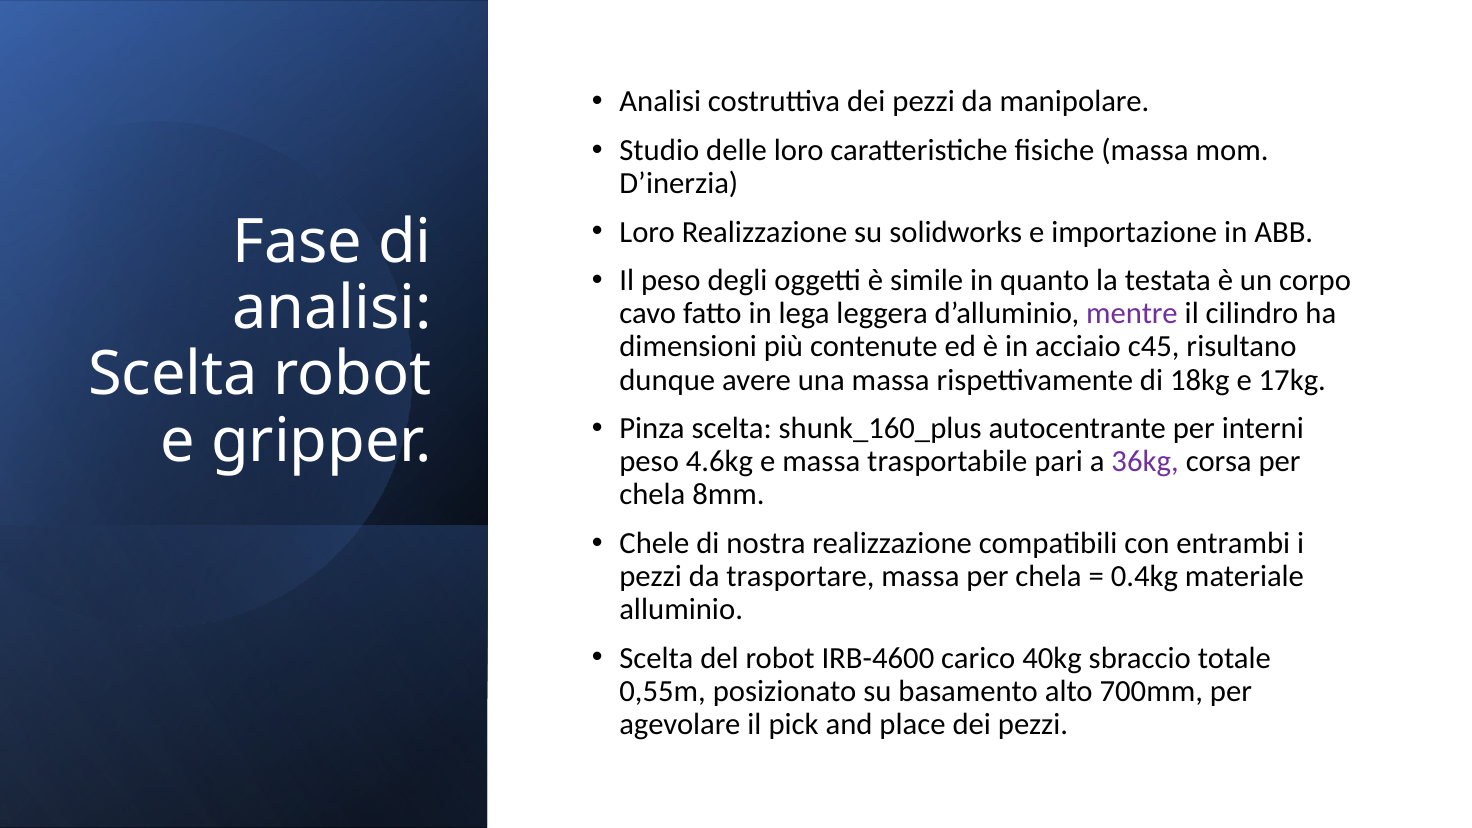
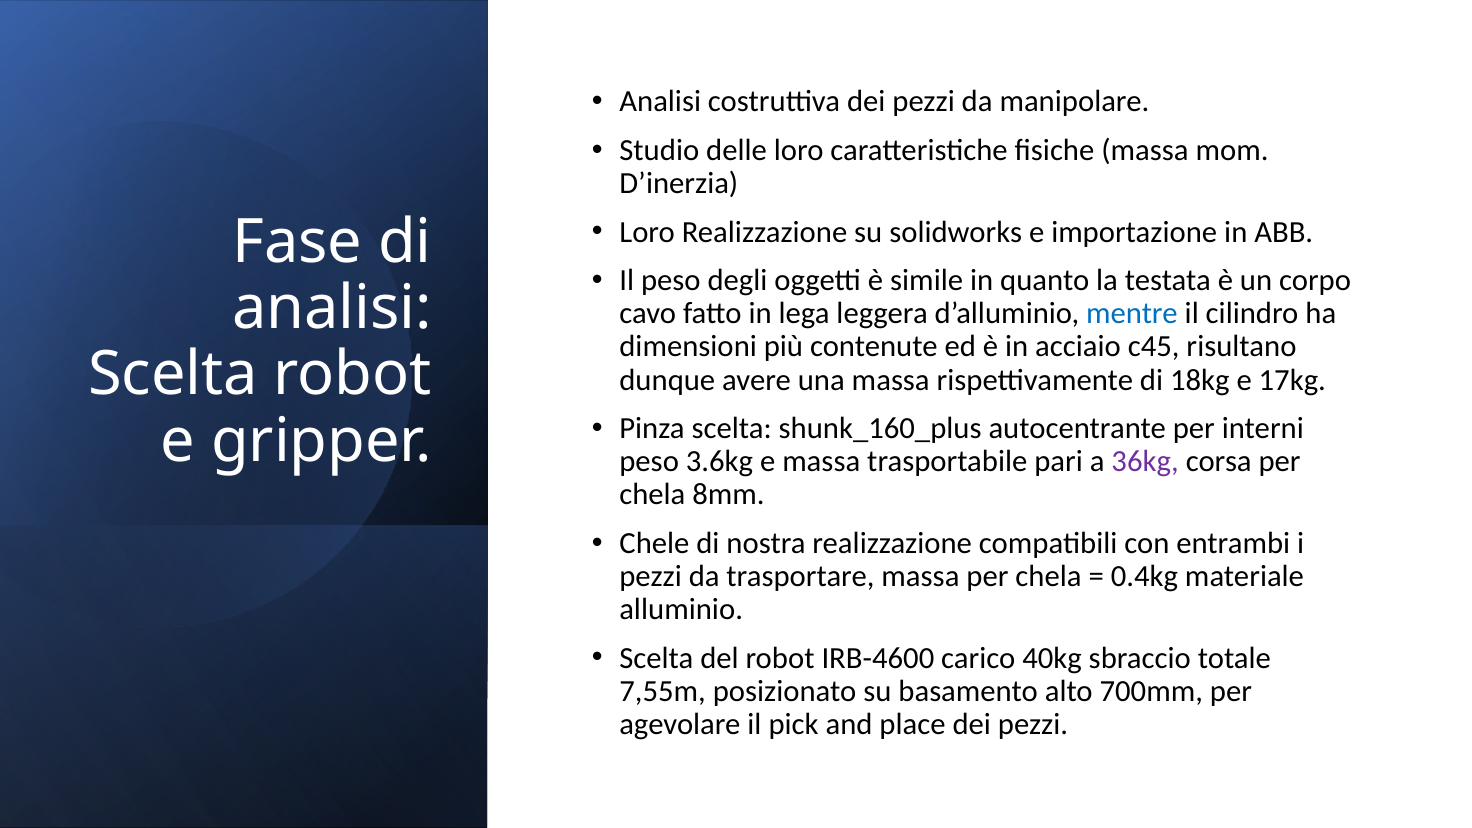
mentre colour: purple -> blue (1132, 314)
4.6kg: 4.6kg -> 3.6kg (719, 462)
0,55m: 0,55m -> 7,55m (663, 691)
